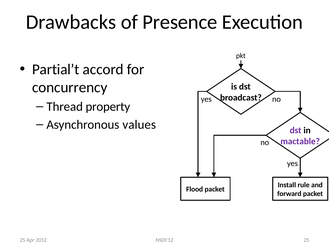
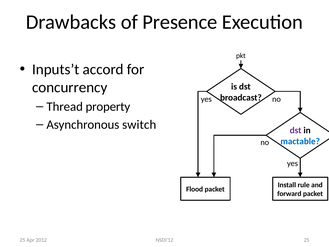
Partial’t: Partial’t -> Inputs’t (56, 69)
values: values -> switch (139, 124)
mactable colour: purple -> blue (300, 141)
